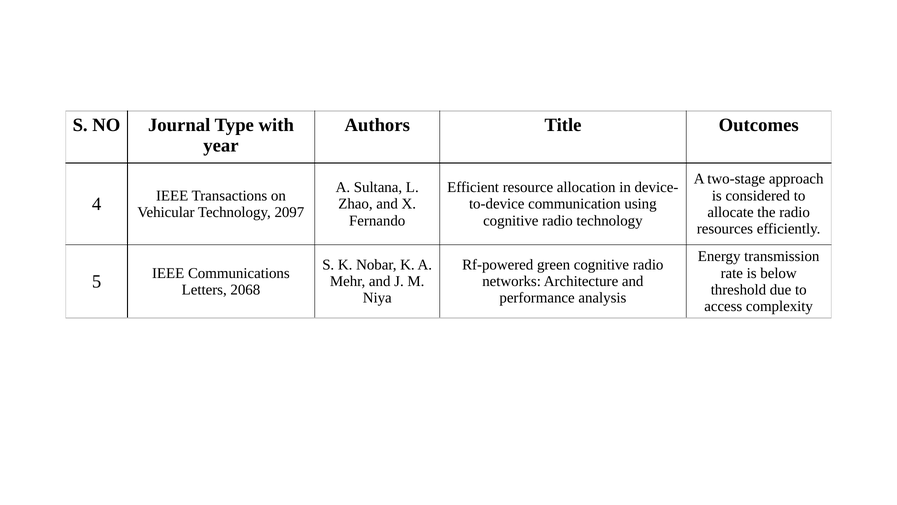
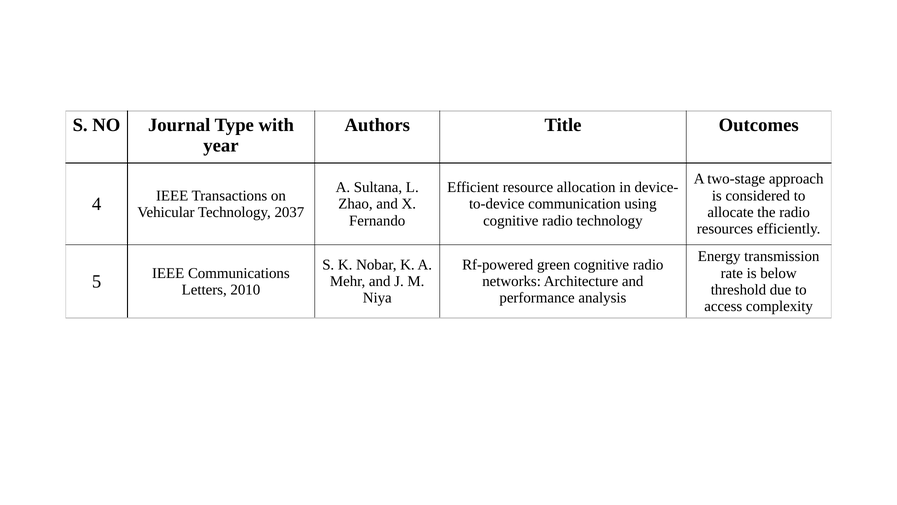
2097: 2097 -> 2037 (289, 212)
2068: 2068 -> 2010 (245, 289)
